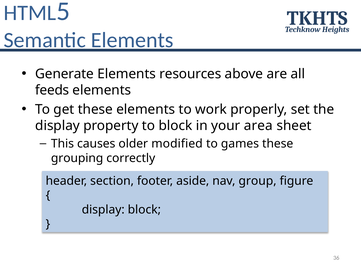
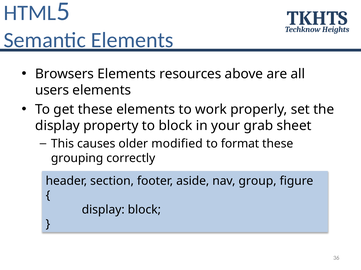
Generate: Generate -> Browsers (65, 74)
feeds: feeds -> users (52, 90)
area: area -> grab (258, 126)
games: games -> format (240, 144)
